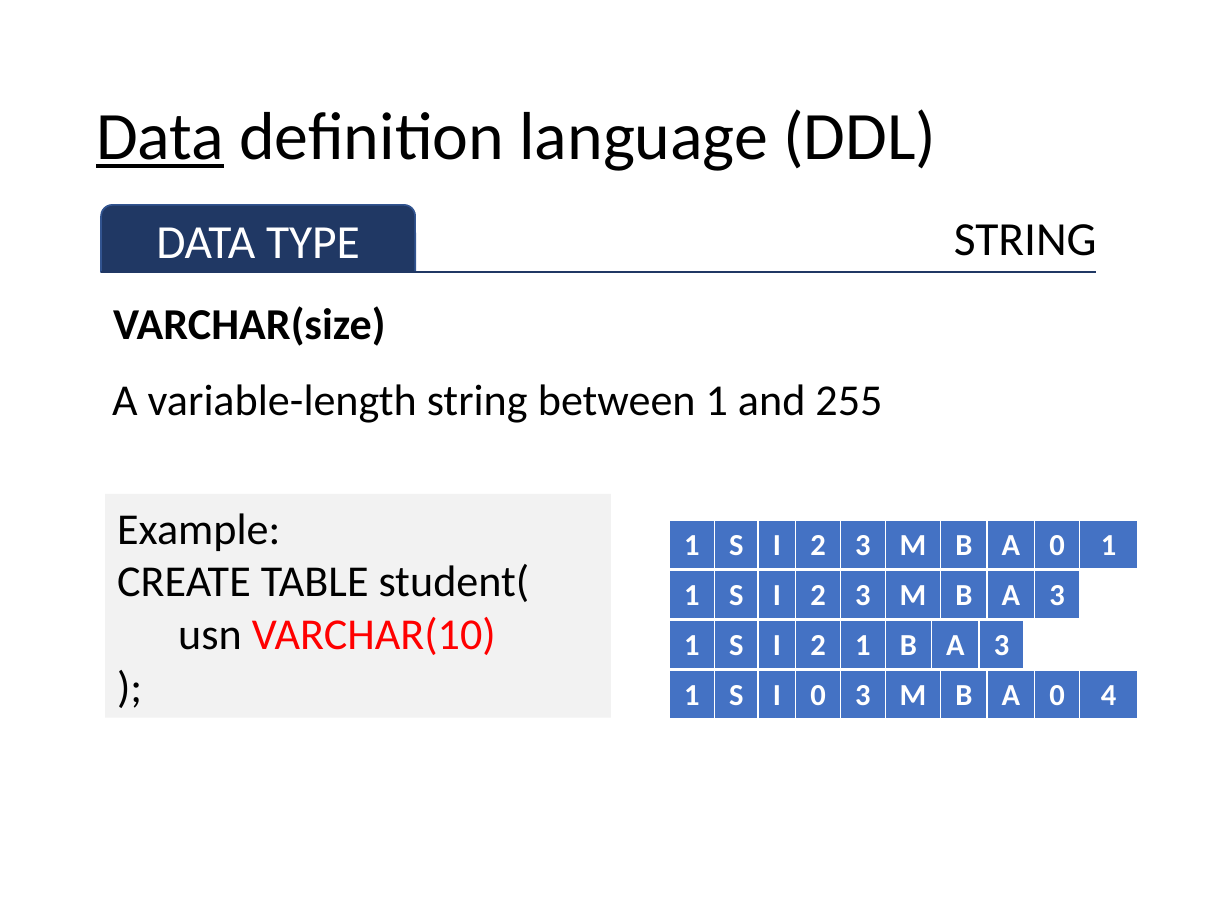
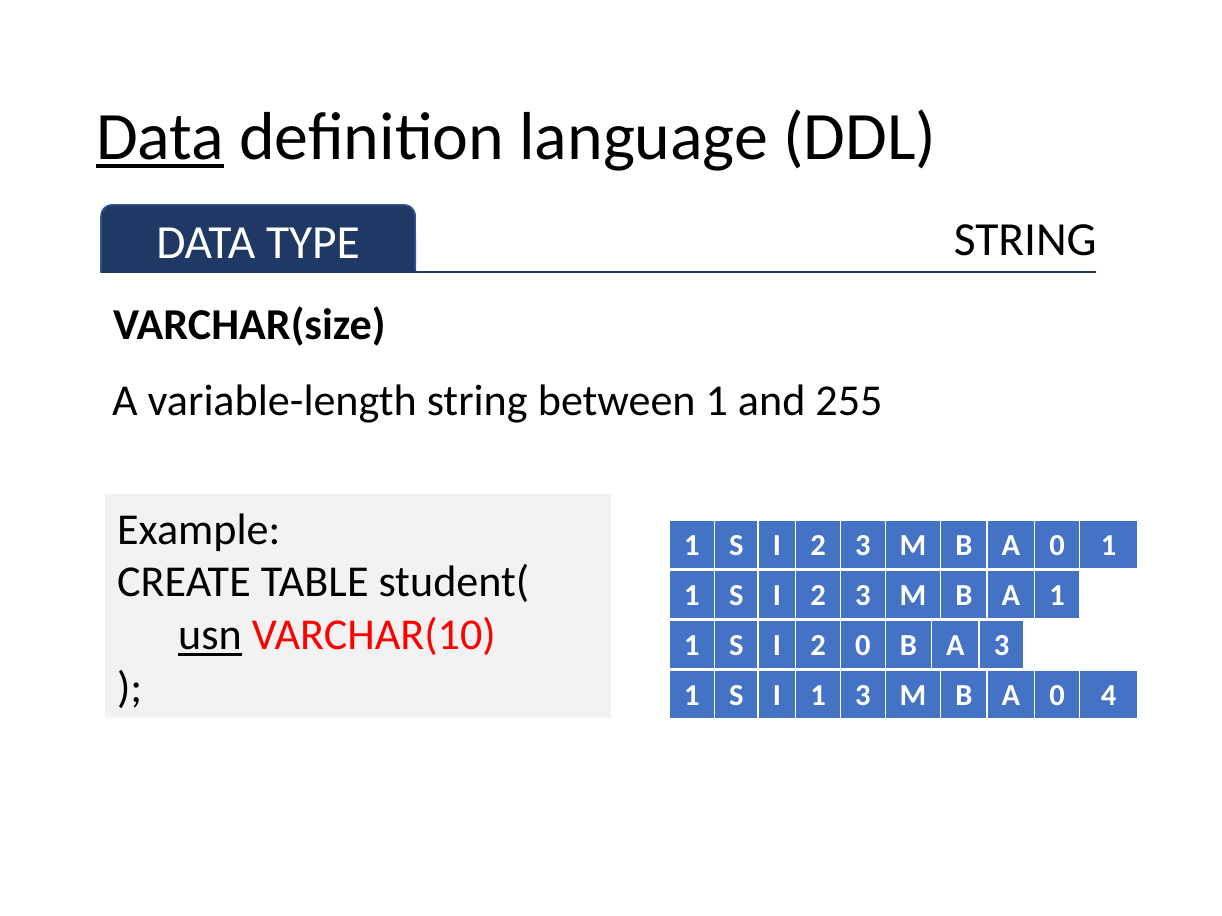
M B A 3: 3 -> 1 (1057, 596)
usn underline: none -> present (210, 636)
2 1: 1 -> 0 (863, 646)
I 0: 0 -> 1 (818, 695)
